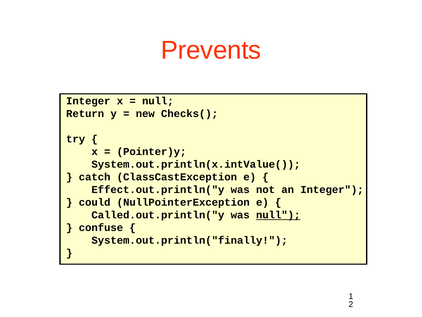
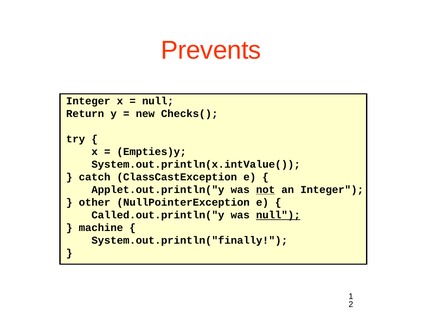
Pointer)y: Pointer)y -> Empties)y (152, 151)
Effect.out.println("y: Effect.out.println("y -> Applet.out.println("y (158, 189)
not underline: none -> present (266, 189)
could: could -> other (95, 202)
confuse: confuse -> machine (101, 227)
